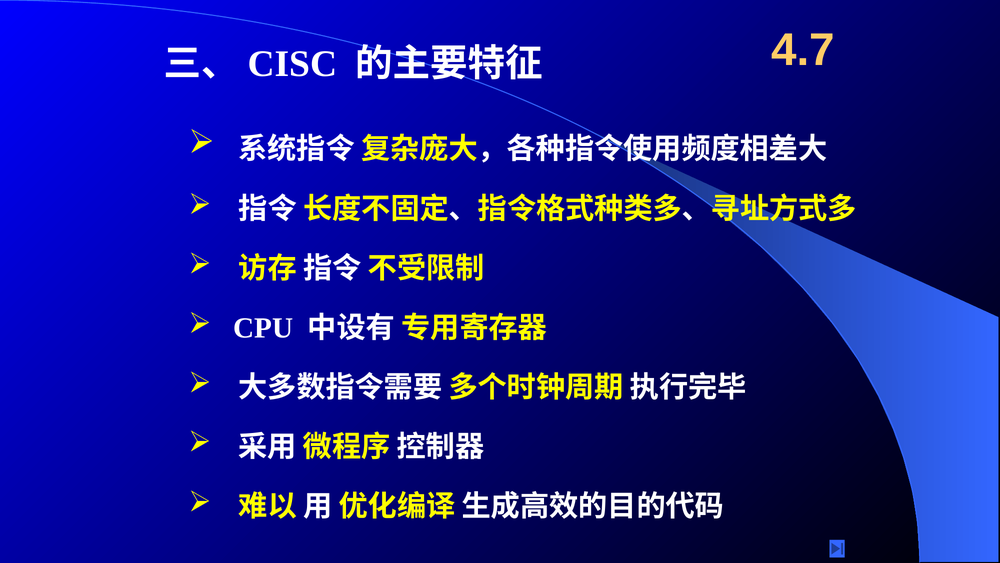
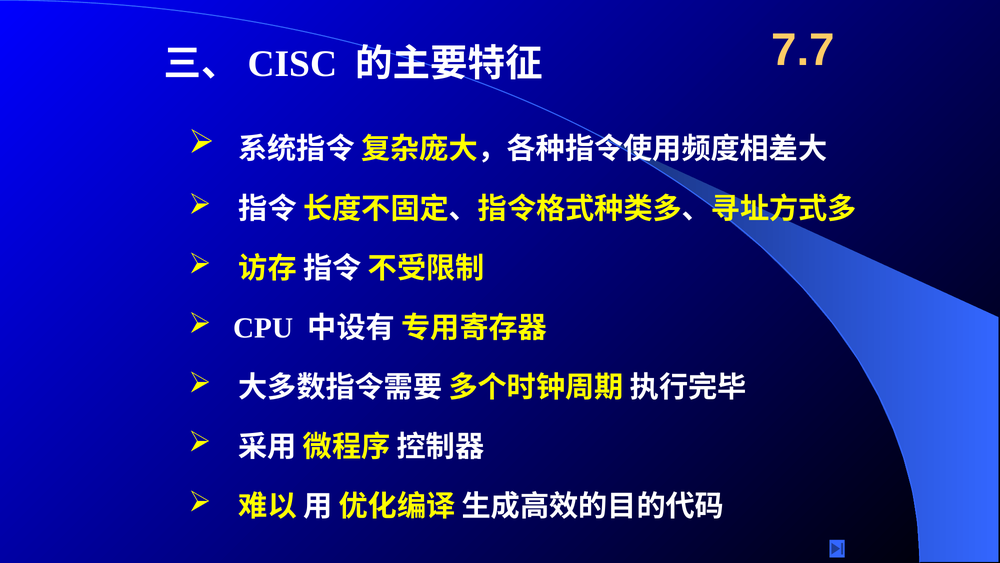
4.7: 4.7 -> 7.7 (803, 50)
